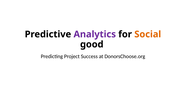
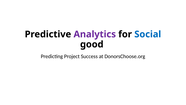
Social colour: orange -> blue (148, 34)
